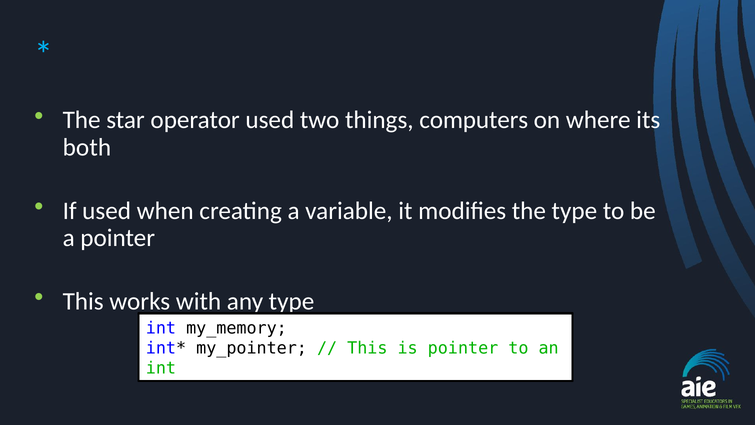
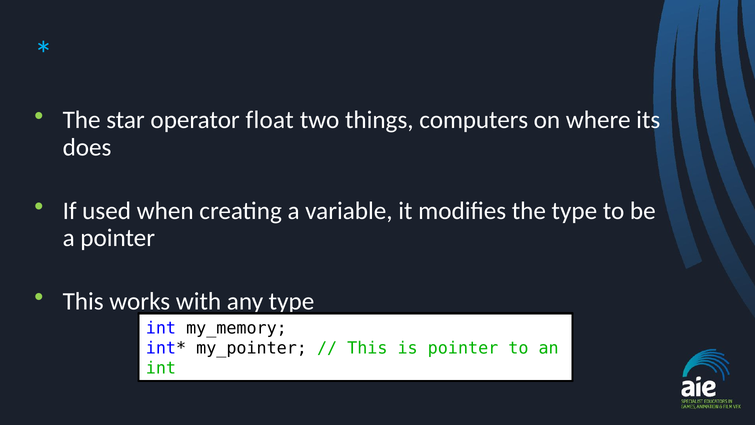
operator used: used -> float (270, 120)
both: both -> does (87, 147)
